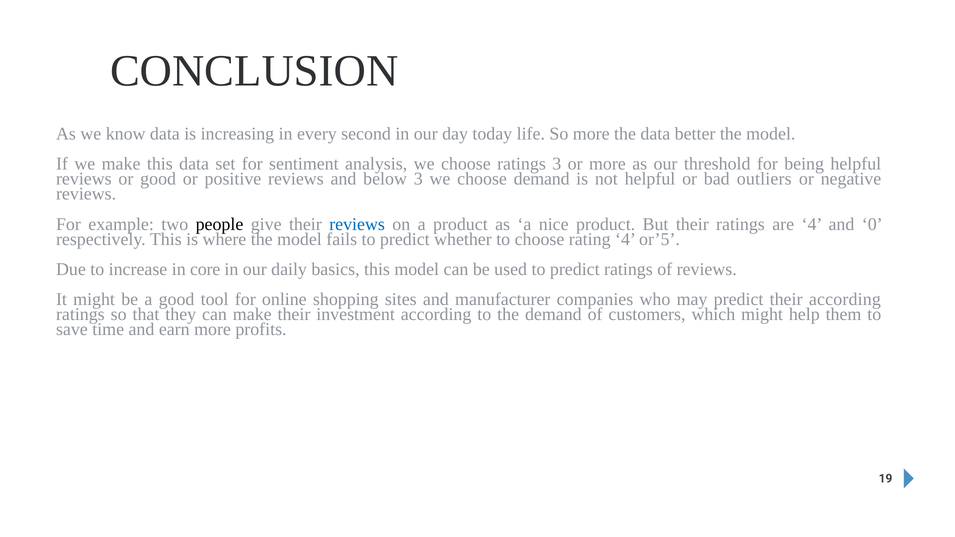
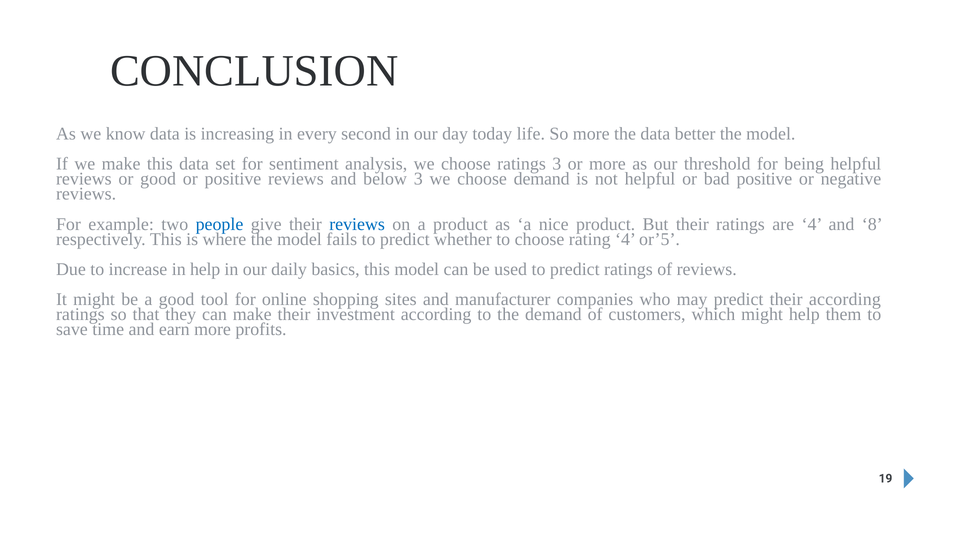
bad outliers: outliers -> positive (764, 179)
people colour: black -> blue (219, 224)
0: 0 -> 8 (872, 224)
in core: core -> help (205, 269)
